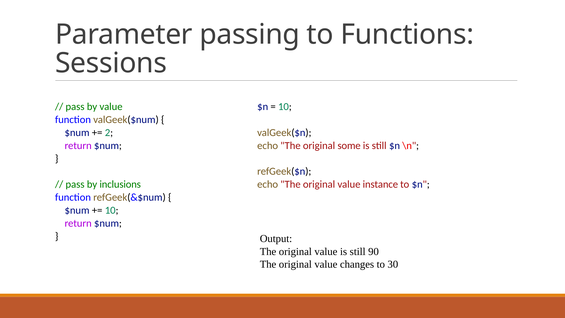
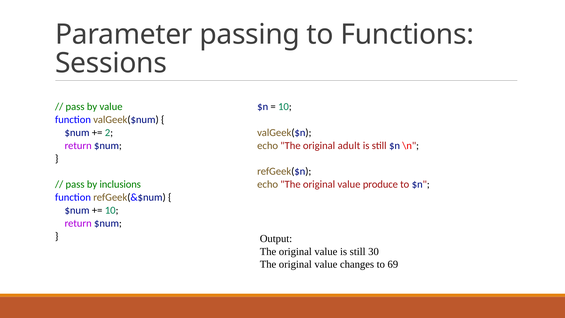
some: some -> adult (349, 146)
instance: instance -> produce (380, 184)
90: 90 -> 30 (374, 251)
30: 30 -> 69 (393, 264)
